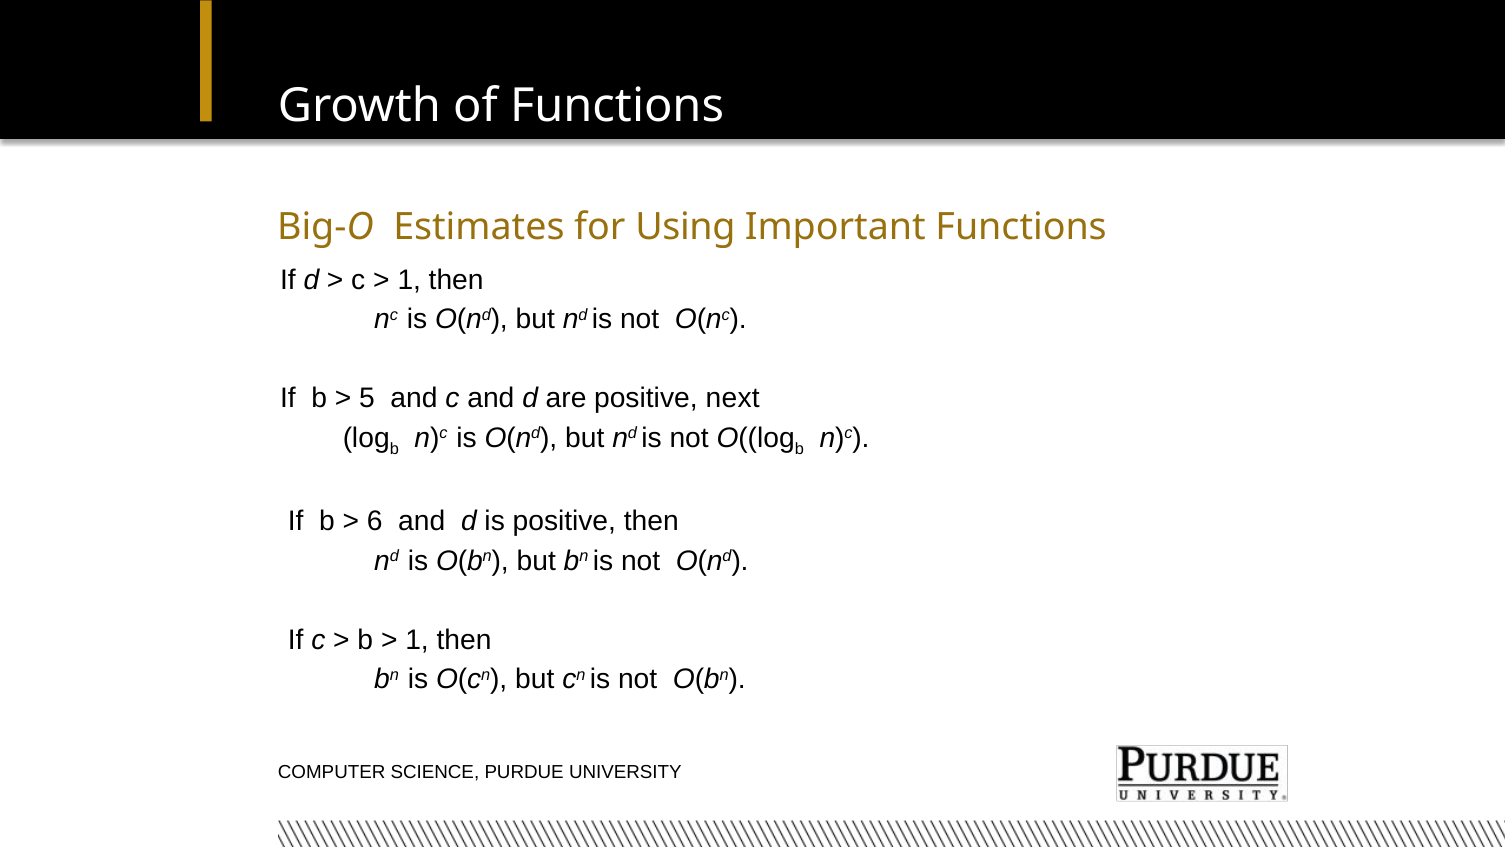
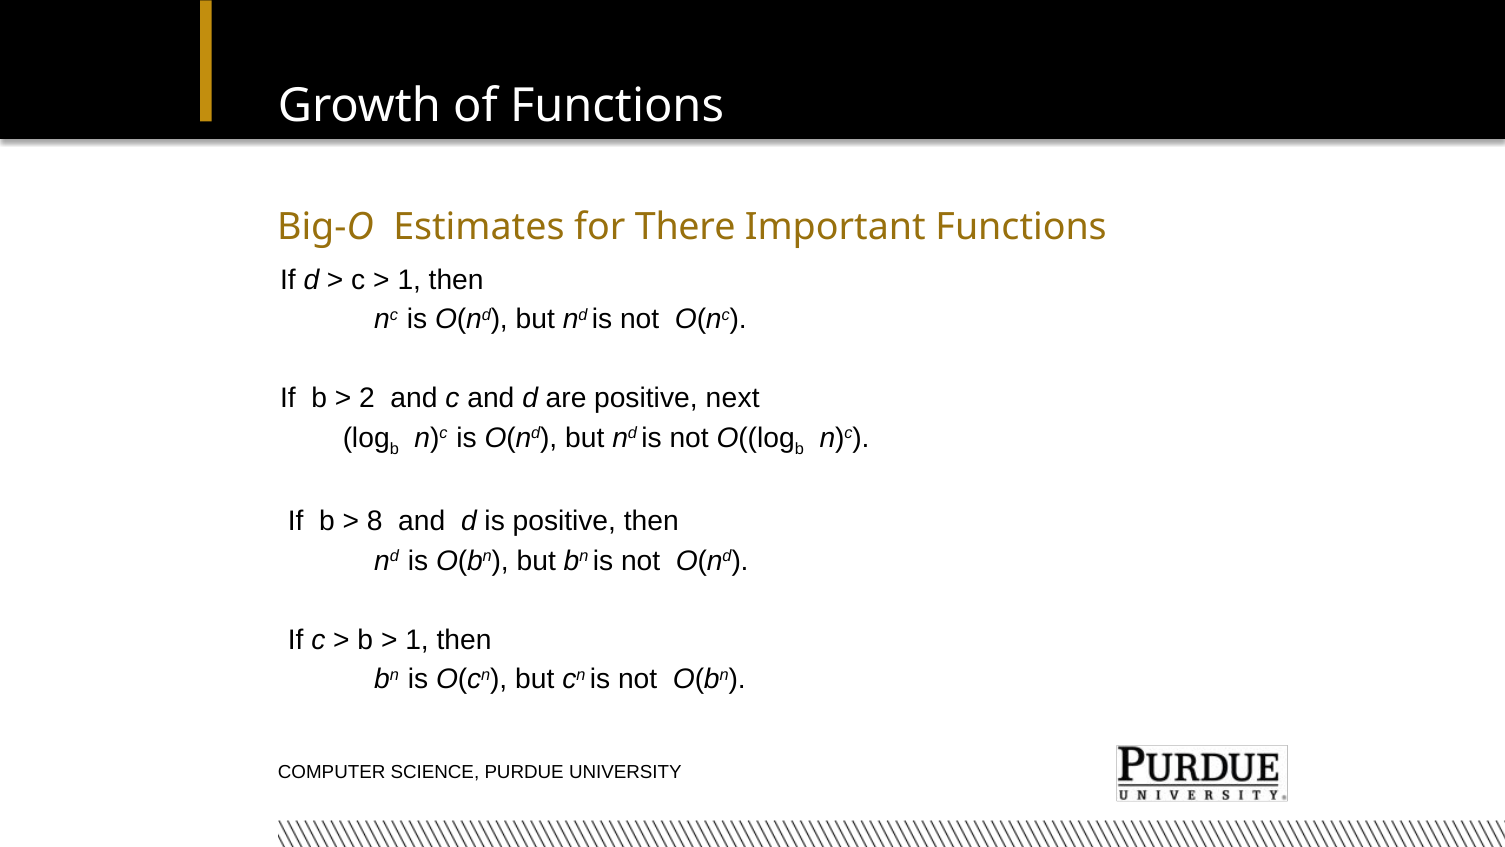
Using: Using -> There (685, 227)
5: 5 -> 2 (367, 398)
6: 6 -> 8 (375, 521)
